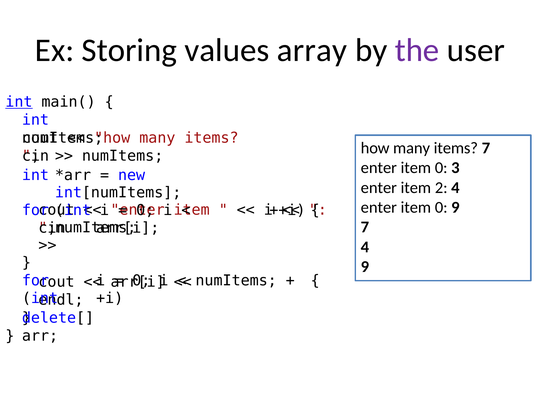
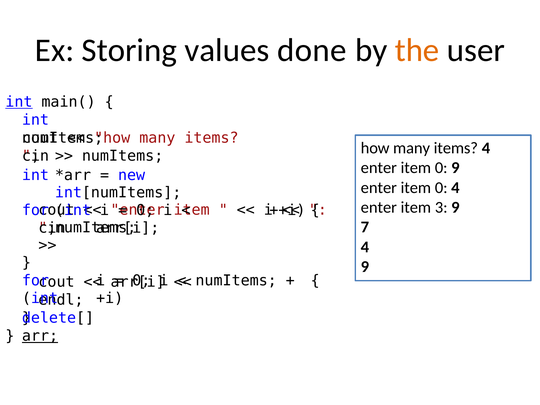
array: array -> done (312, 50)
the colour: purple -> orange (417, 50)
items 7: 7 -> 4 (486, 148)
0 3: 3 -> 9 (455, 168)
2: 2 -> 0 (441, 188)
0: 0 -> 3 (441, 207)
arr underline: none -> present (40, 336)
